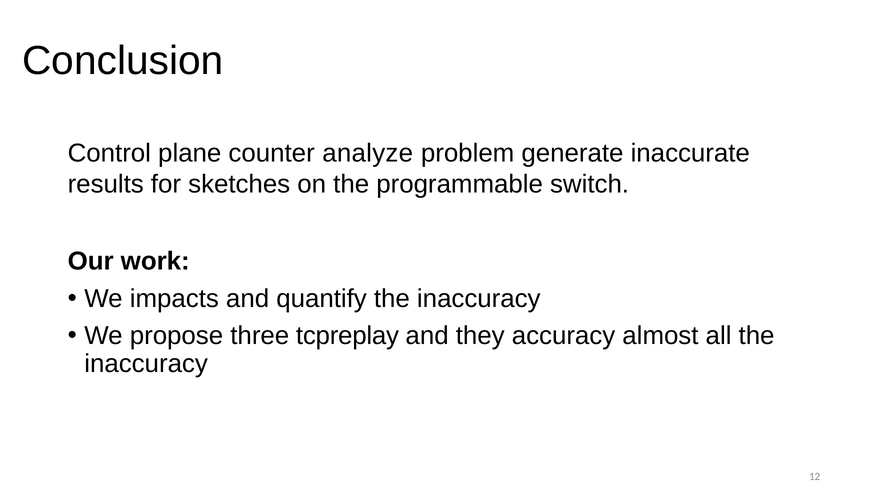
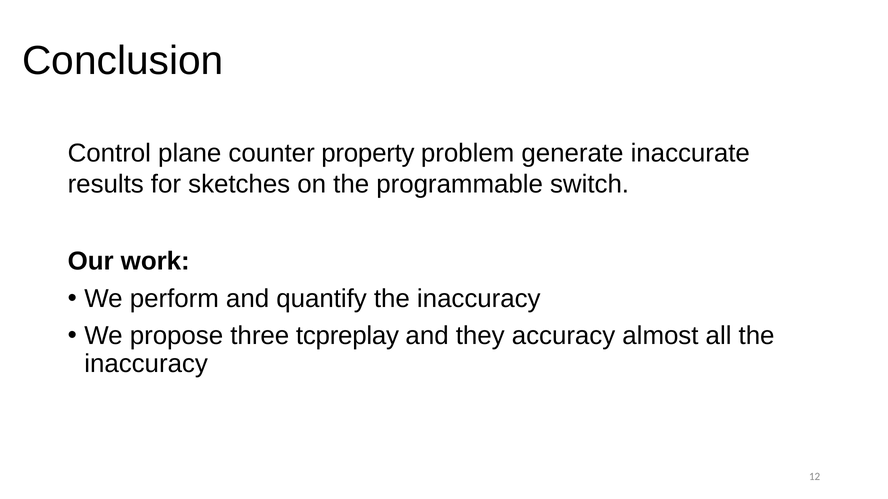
analyze: analyze -> property (368, 154)
impacts: impacts -> perform (174, 299)
